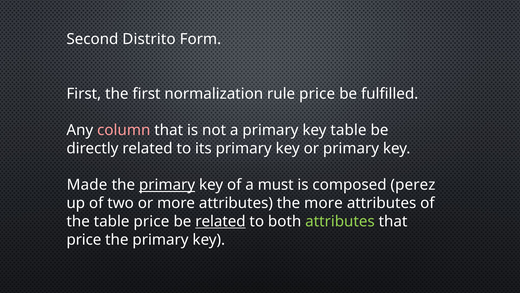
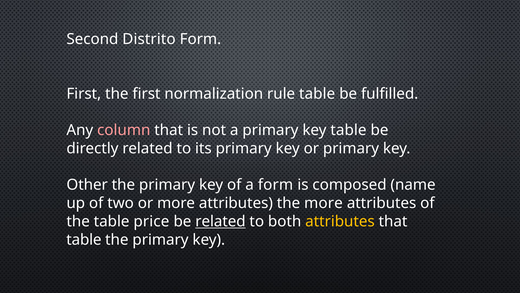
rule price: price -> table (317, 94)
Made: Made -> Other (87, 185)
primary underline: present -> none (167, 185)
a must: must -> form (276, 185)
perez: perez -> name (413, 185)
attributes colour: light green -> yellow (340, 221)
price: price -> table (84, 239)
